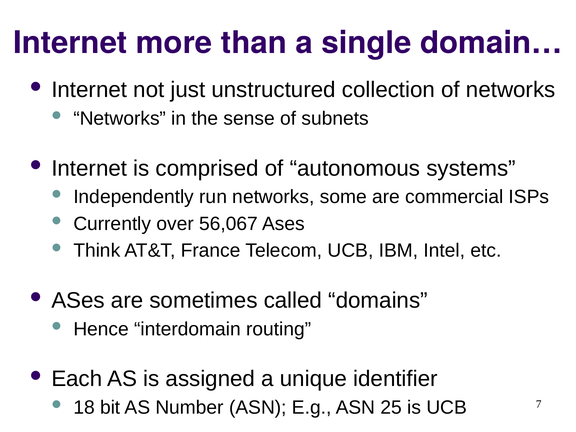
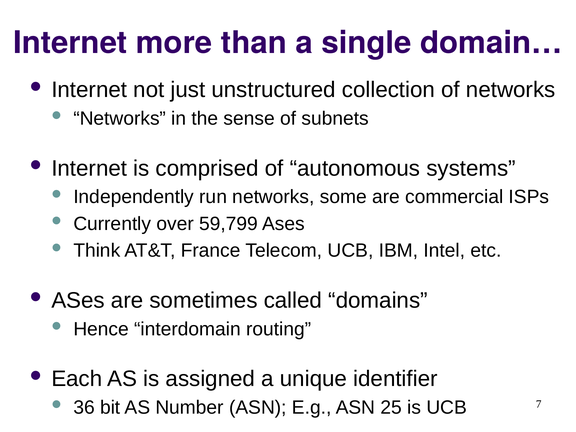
56,067: 56,067 -> 59,799 (229, 224)
18: 18 -> 36 (84, 407)
